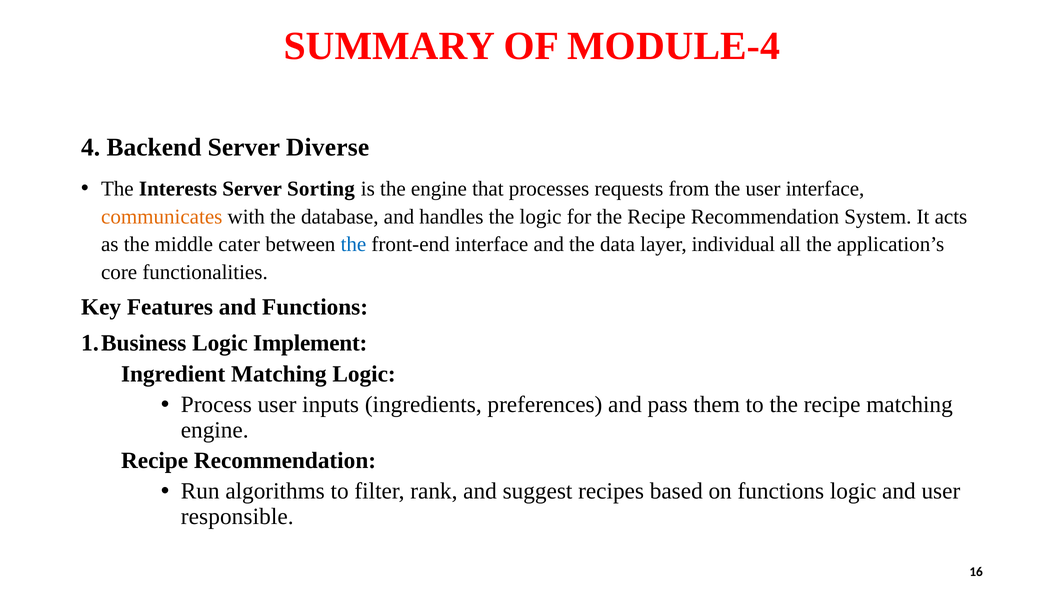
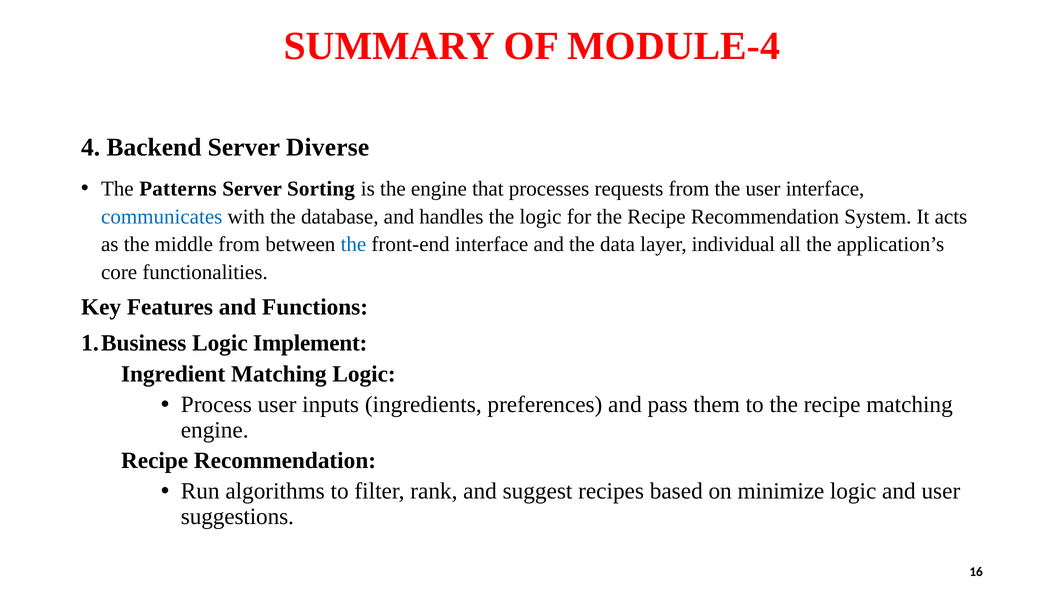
Interests: Interests -> Patterns (178, 189)
communicates colour: orange -> blue (162, 217)
middle cater: cater -> from (239, 244)
on functions: functions -> minimize (781, 491)
responsible: responsible -> suggestions (237, 516)
